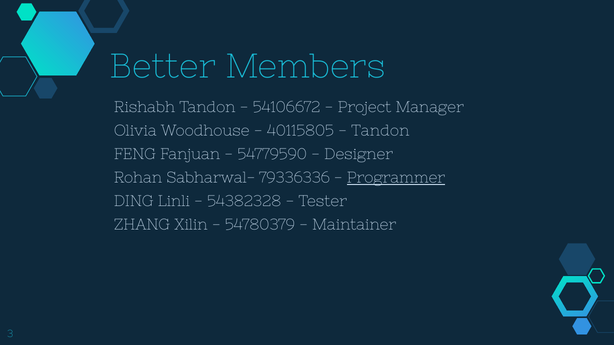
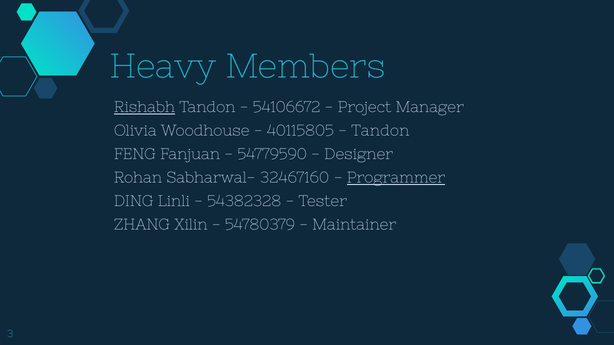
Better: Better -> Heavy (163, 67)
Rishabh underline: none -> present (145, 107)
79336336: 79336336 -> 32467160 (295, 178)
